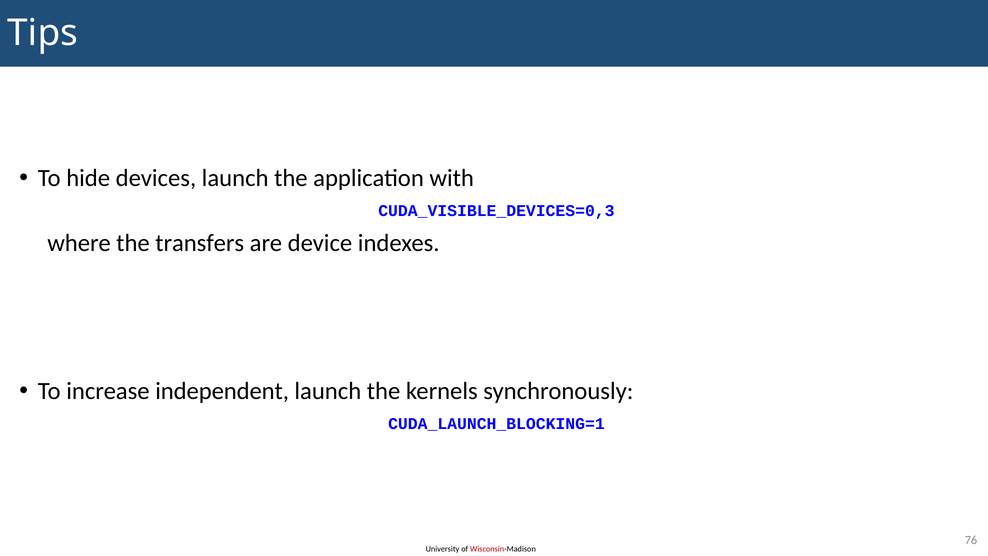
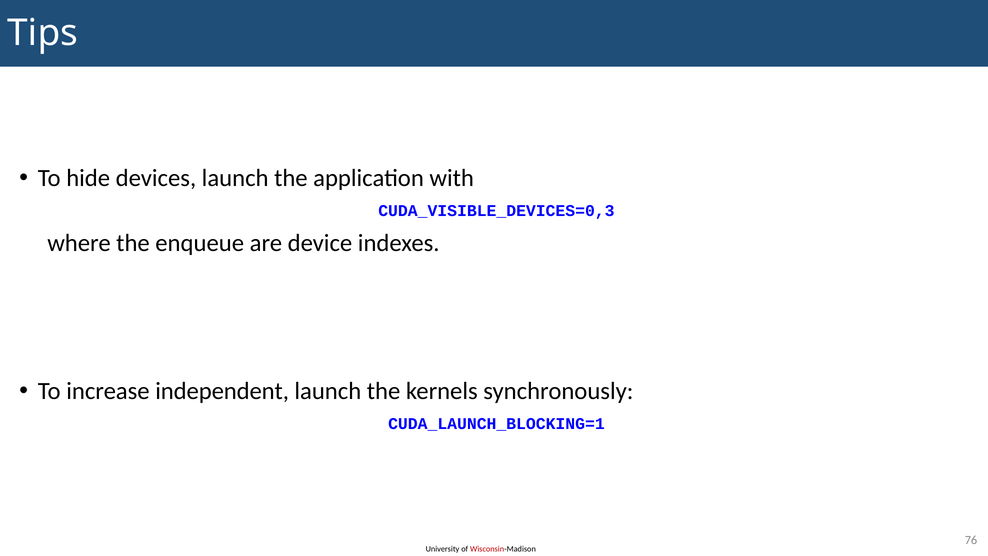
transfers: transfers -> enqueue (200, 243)
